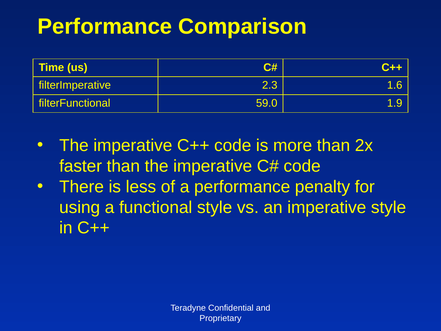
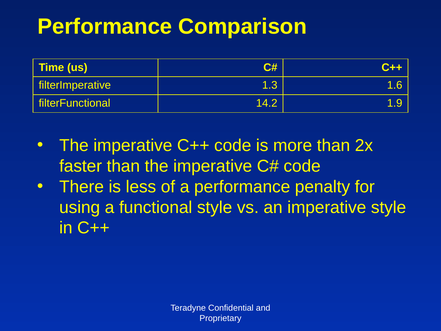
2.3: 2.3 -> 1.3 (270, 85)
59.0: 59.0 -> 14.2 (267, 103)
